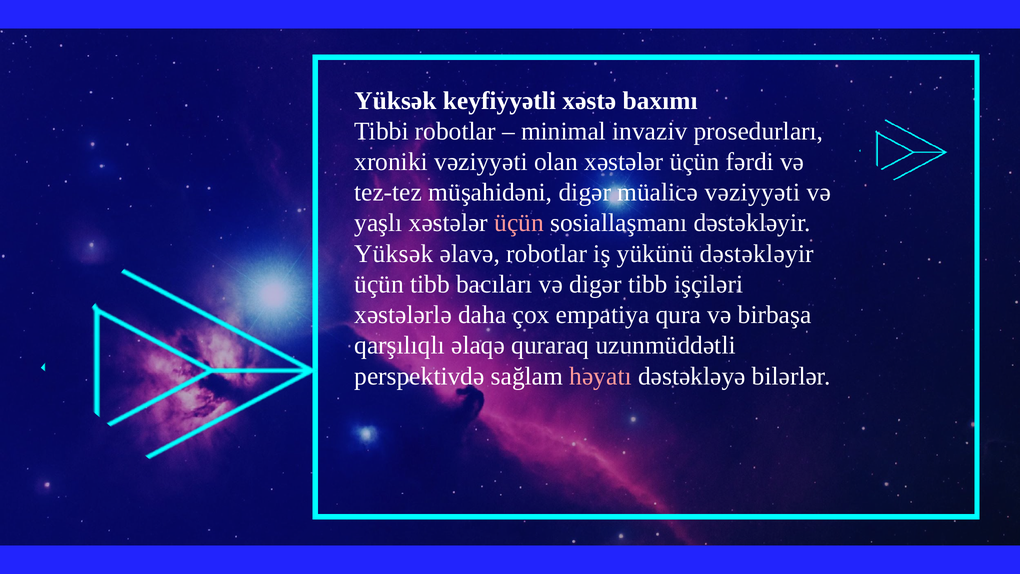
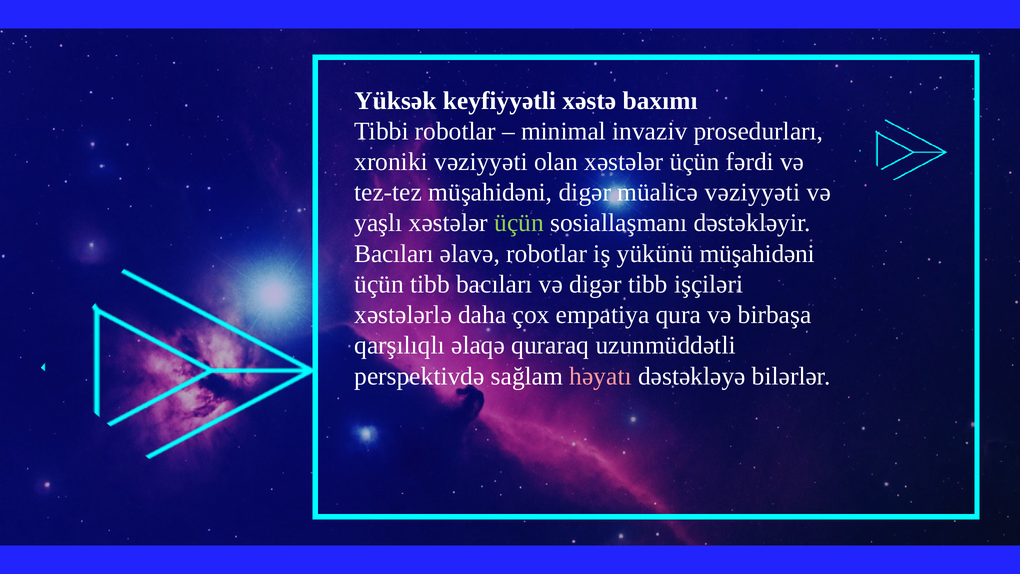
üçün colour: pink -> light green (519, 223)
Yüksək: Yüksək -> Bacıları (394, 254)
yükünü dəstəkləyir: dəstəkləyir -> müşahidəni (757, 254)
